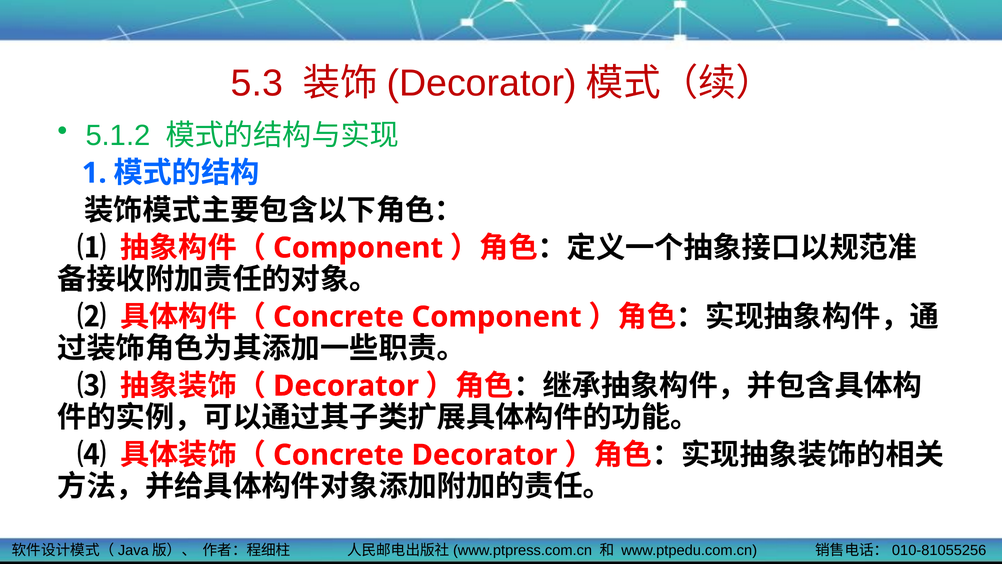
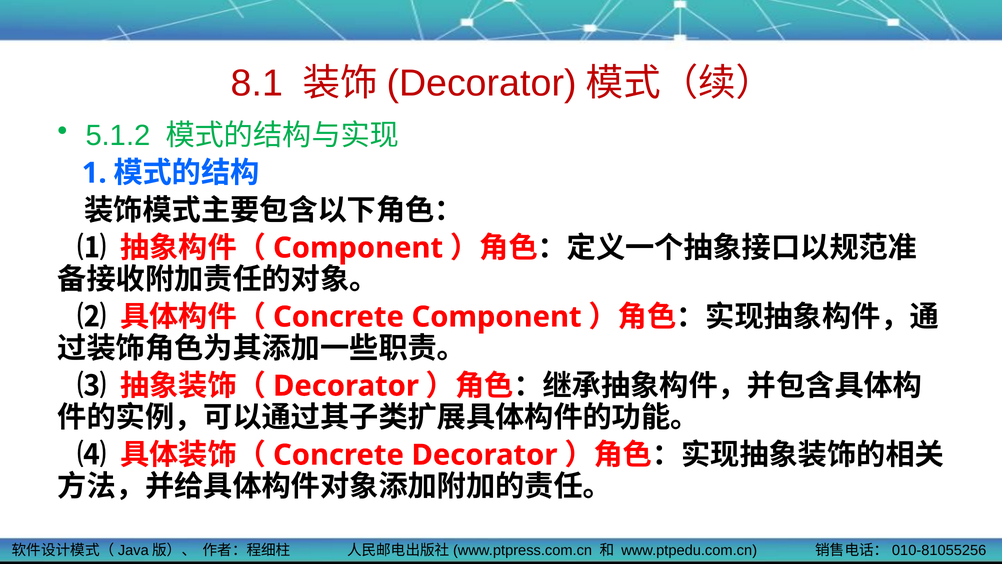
5.3: 5.3 -> 8.1 (257, 83)
